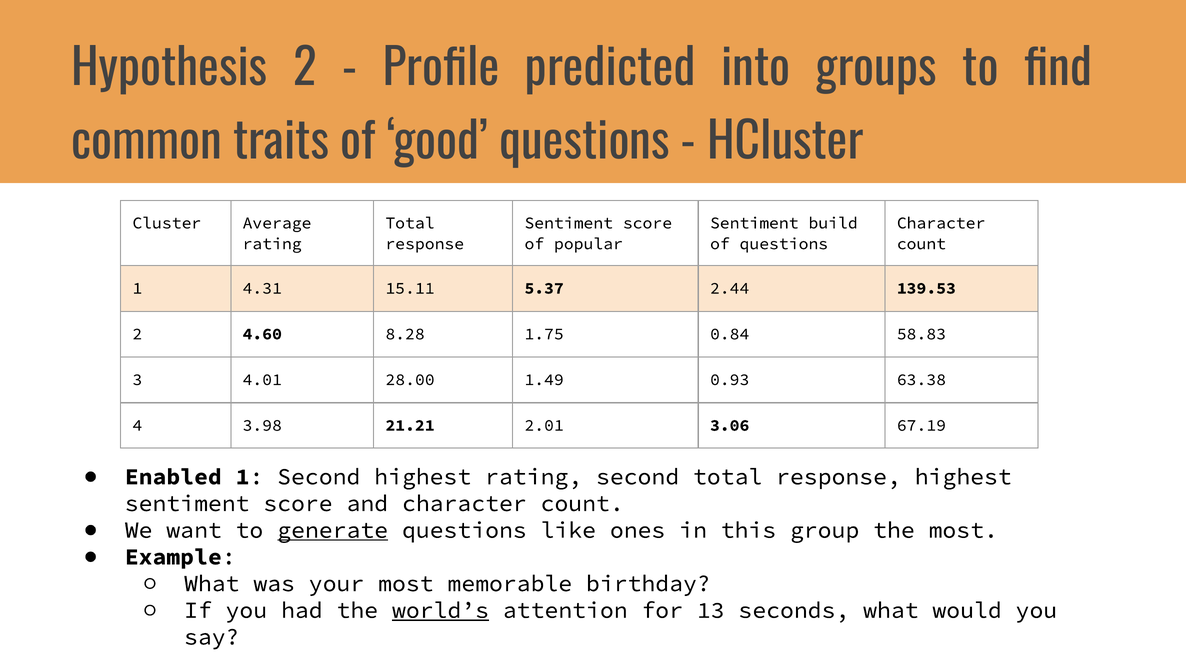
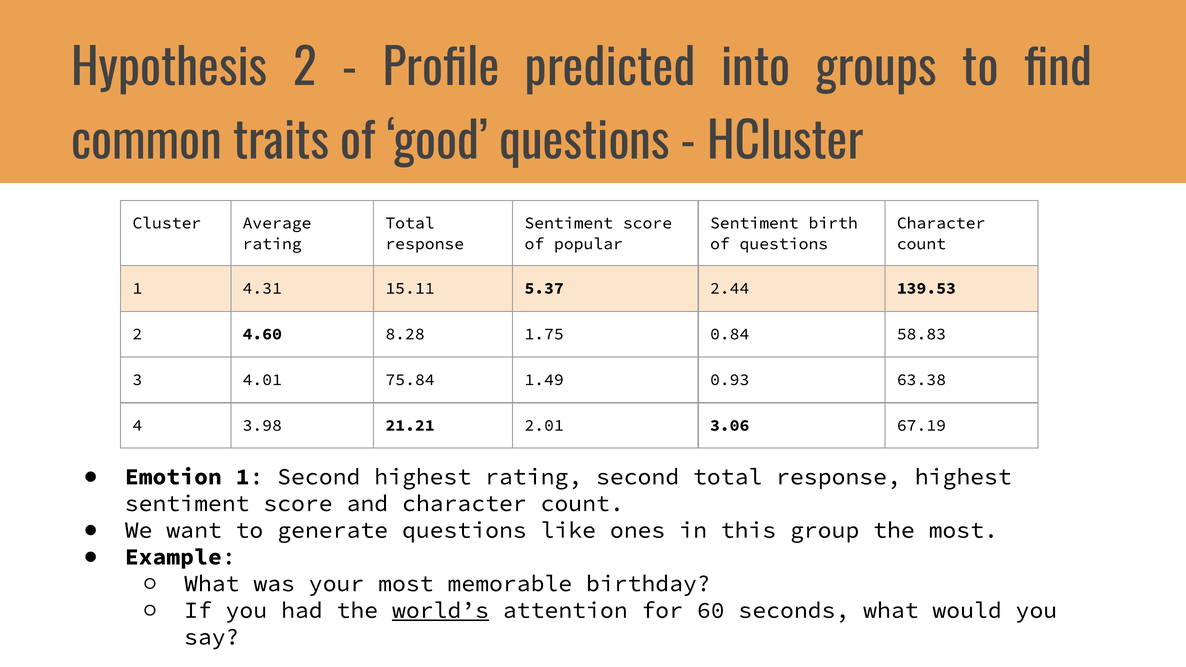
build: build -> birth (833, 223)
28.00: 28.00 -> 75.84 (410, 380)
Enabled: Enabled -> Emotion (173, 477)
generate underline: present -> none (333, 530)
13: 13 -> 60 (711, 610)
